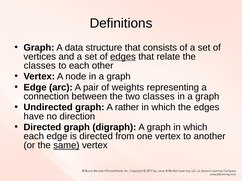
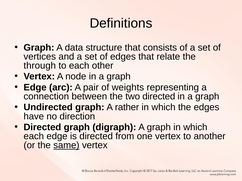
edges underline: present -> none (123, 57)
classes: classes -> through (40, 66)
two classes: classes -> directed (159, 97)
